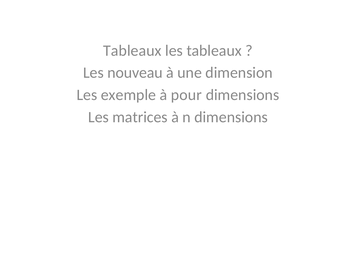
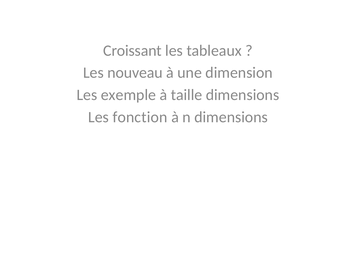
Tableaux: Tableaux -> Croissant (132, 51)
pour: pour -> taille (187, 95)
matrices: matrices -> fonction (140, 117)
